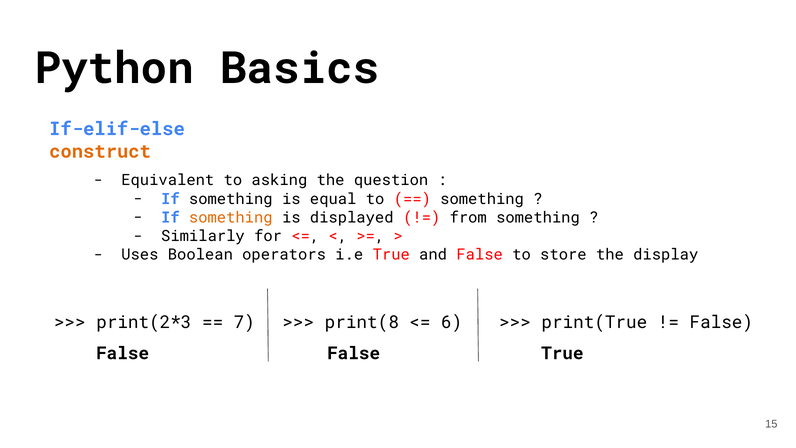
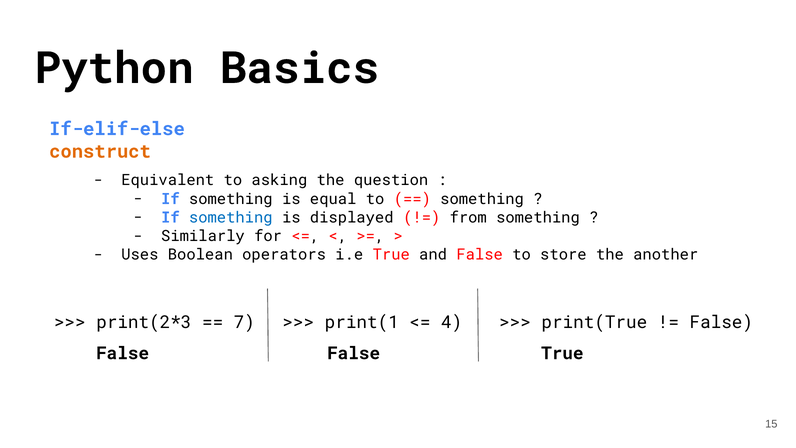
something colour: orange -> blue (231, 217)
display: display -> another (666, 255)
print(8: print(8 -> print(1 (362, 322)
6: 6 -> 4 (452, 322)
